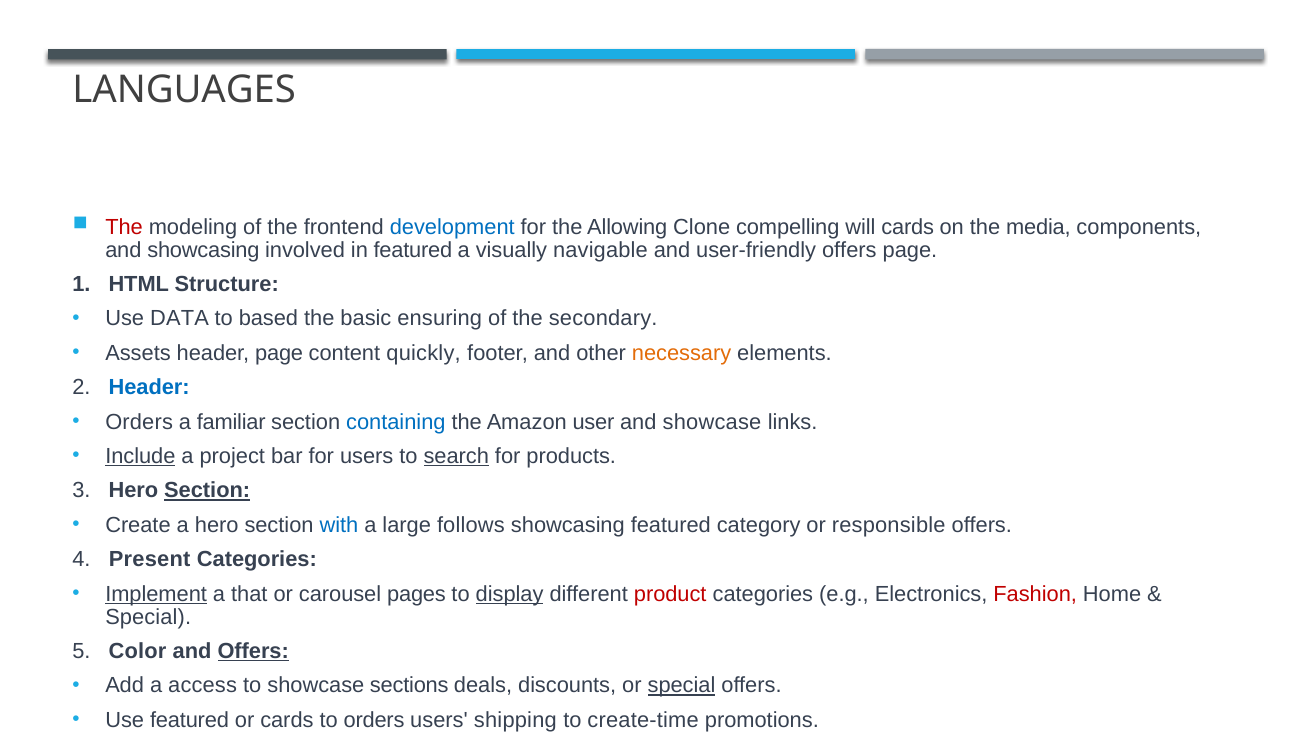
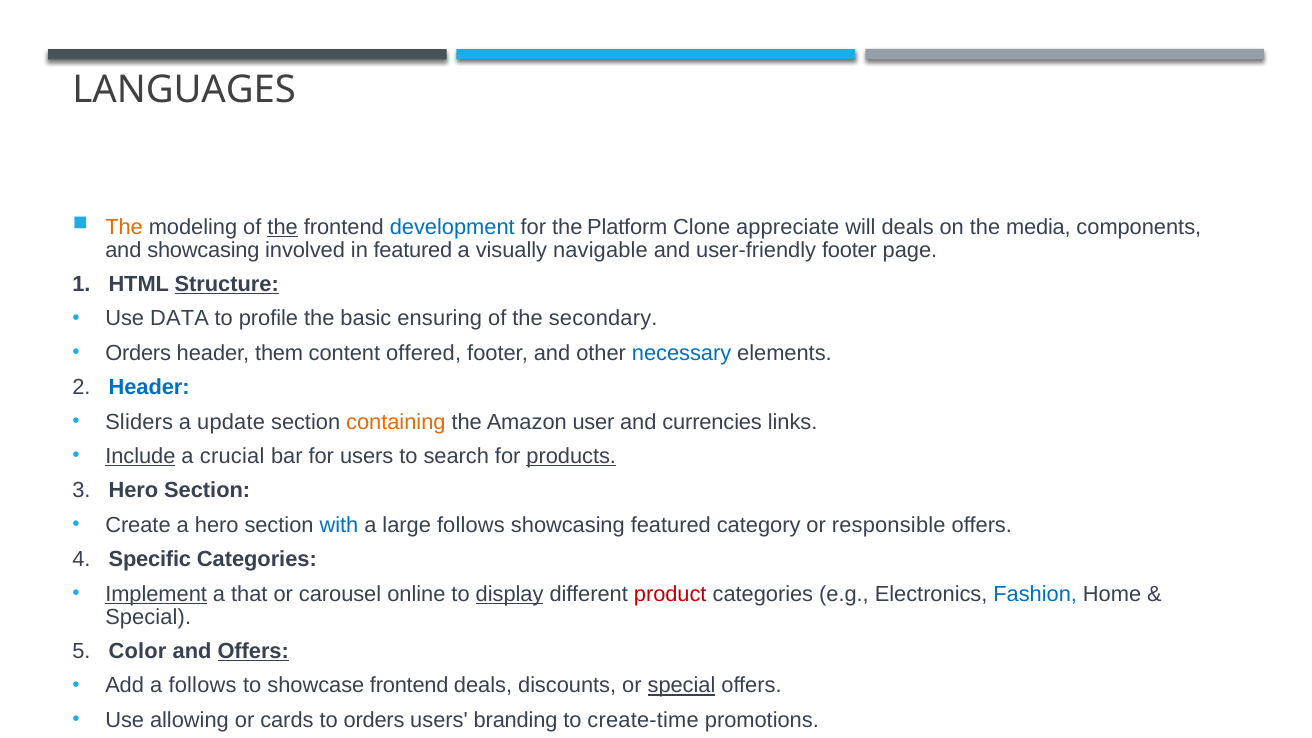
The colour: red -> orange (124, 227)
the underline: none -> present (283, 227)
Allowing: Allowing -> Platform (627, 227)
compelling: compelling -> appreciate (788, 227)
will cards: cards -> deals (908, 227)
user-friendly offers: offers -> footer (849, 250)
Structure underline: none -> present (227, 284)
based: based -> profile (268, 319)
Assets: Assets -> Orders (138, 353)
header page: page -> them (279, 353)
quickly: quickly -> offered (424, 353)
necessary colour: orange -> blue (682, 353)
Orders: Orders -> Sliders (139, 422)
familiar: familiar -> update (231, 422)
containing colour: blue -> orange (396, 422)
and showcase: showcase -> currencies (712, 422)
project: project -> crucial (232, 456)
search underline: present -> none (456, 456)
products underline: none -> present (571, 456)
Section underline: present -> none (207, 491)
Present: Present -> Specific (150, 559)
pages: pages -> online (416, 594)
Fashion colour: red -> blue (1035, 594)
a access: access -> follows (203, 686)
showcase sections: sections -> frontend (409, 686)
Use featured: featured -> allowing (189, 720)
shipping: shipping -> branding (516, 720)
